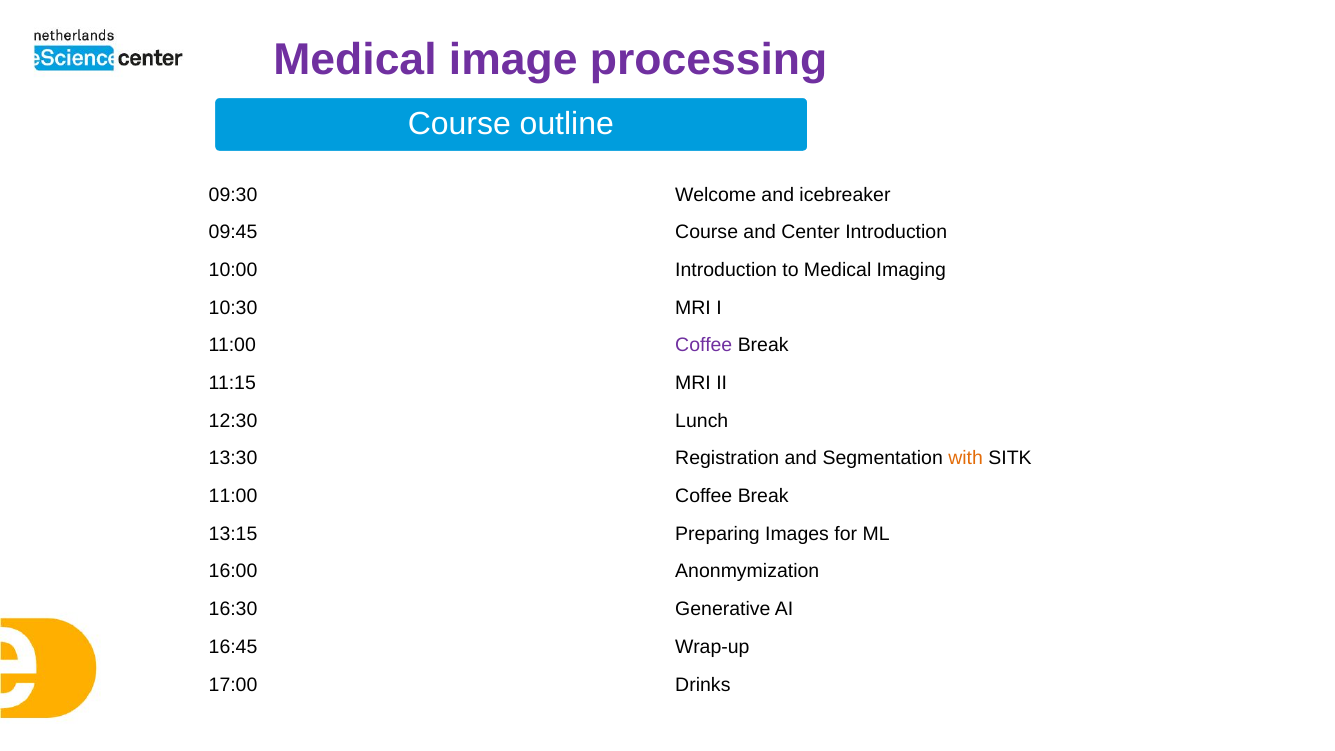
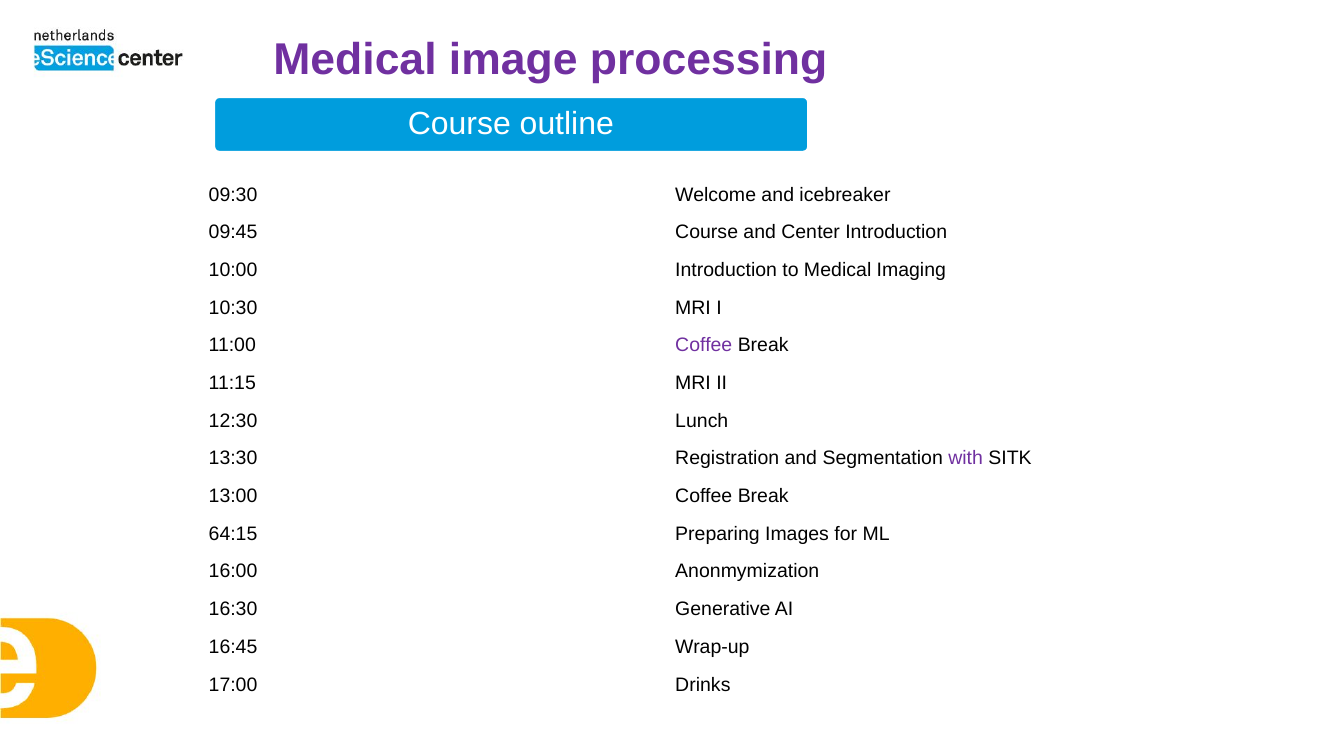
with colour: orange -> purple (966, 458)
11:00: 11:00 -> 13:00 (233, 496)
13:15: 13:15 -> 64:15 (233, 534)
